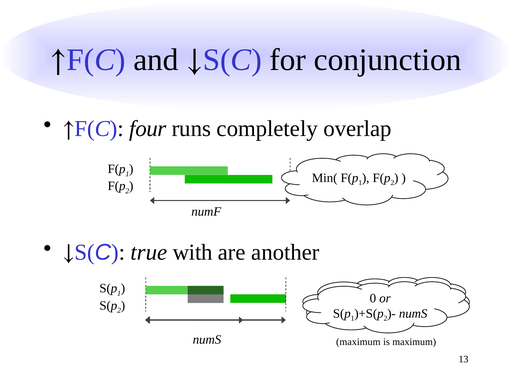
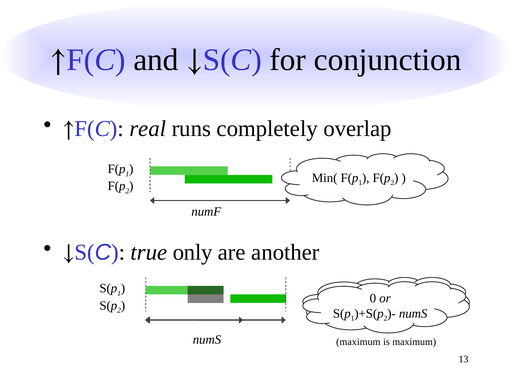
four: four -> real (148, 129)
with: with -> only (193, 252)
